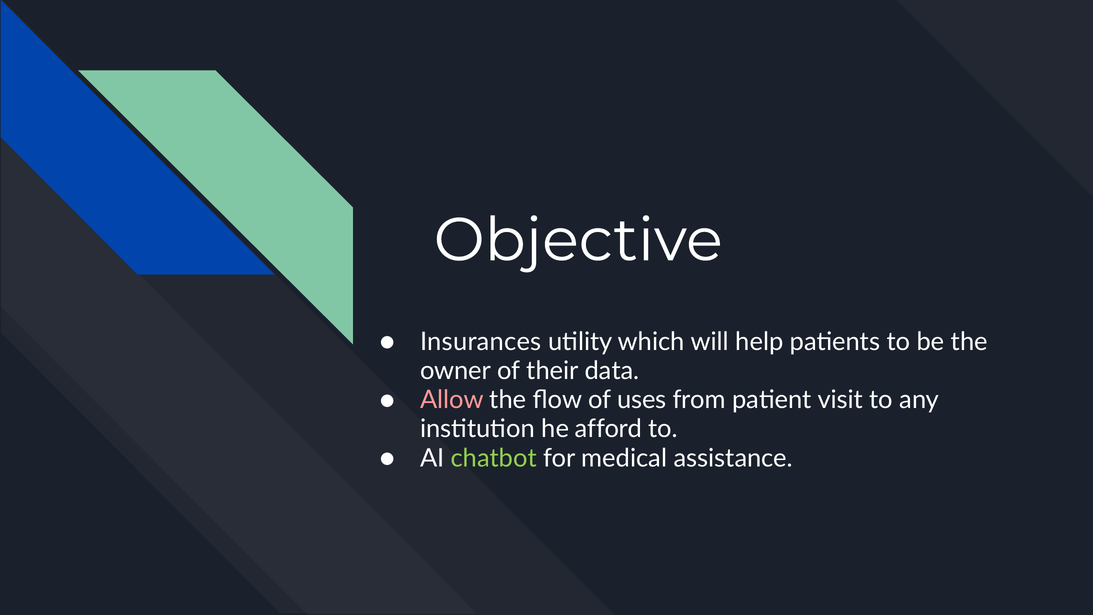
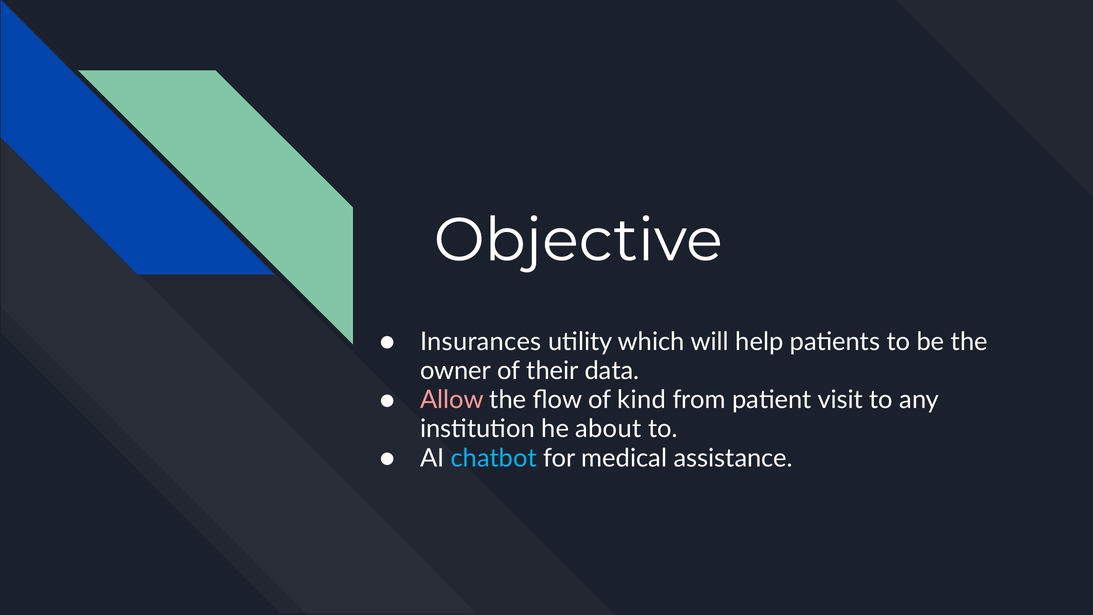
uses: uses -> kind (642, 400)
afford: afford -> about (608, 429)
chatbot colour: light green -> light blue (494, 458)
